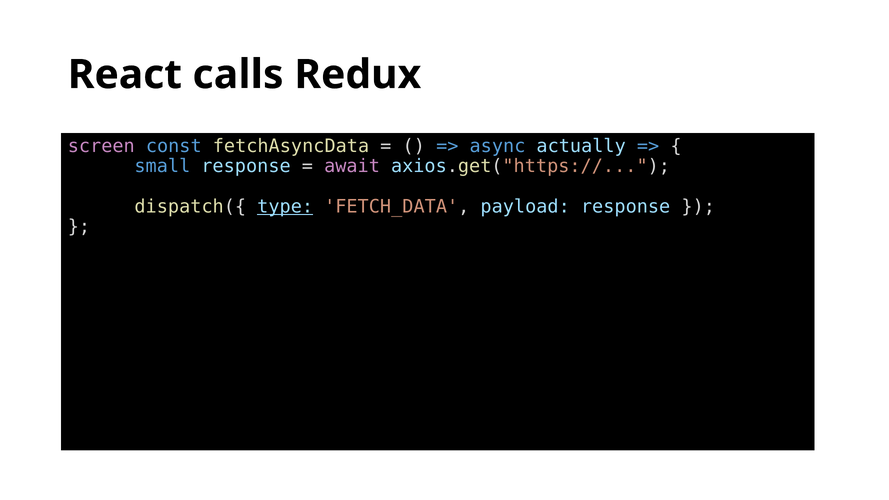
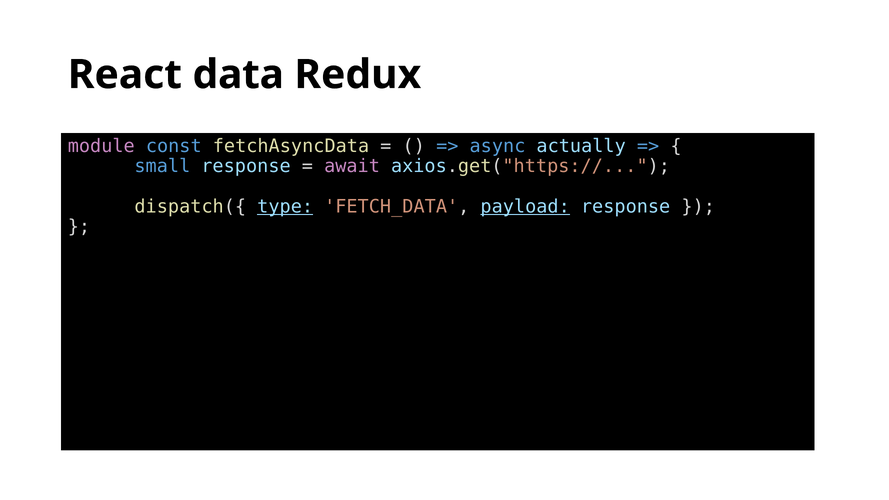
calls: calls -> data (238, 75)
screen: screen -> module (101, 146)
payload underline: none -> present (525, 206)
